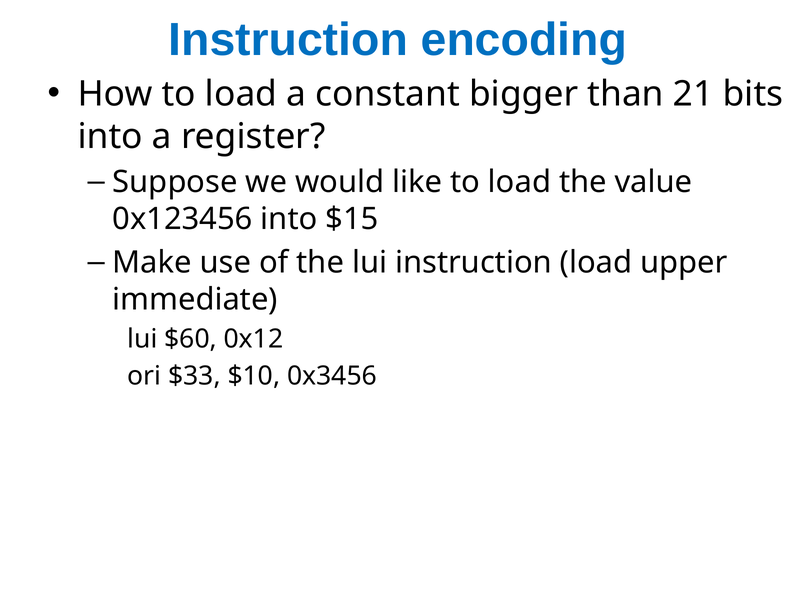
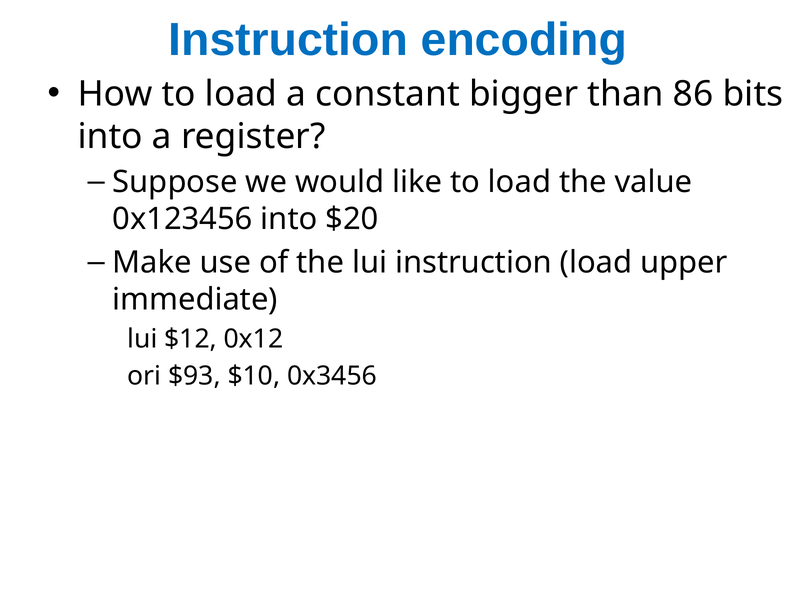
21: 21 -> 86 (693, 94)
$15: $15 -> $20 (352, 219)
$60: $60 -> $12 (191, 339)
$33: $33 -> $93 (194, 376)
